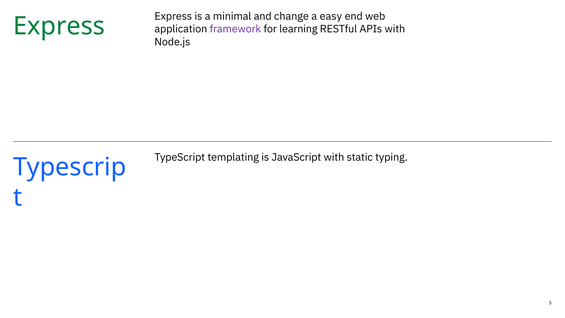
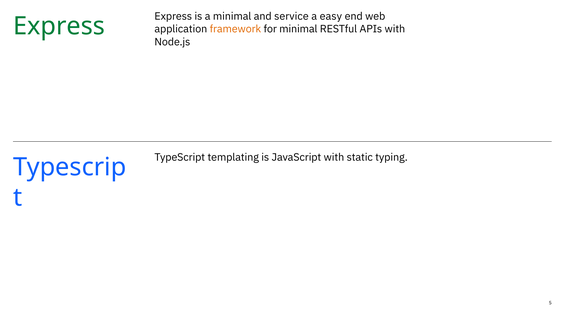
change: change -> service (291, 16)
framework colour: purple -> orange (235, 29)
for learning: learning -> minimal (298, 29)
